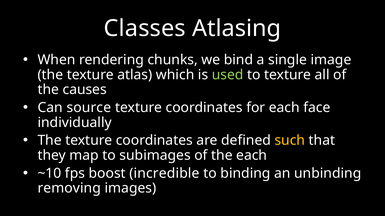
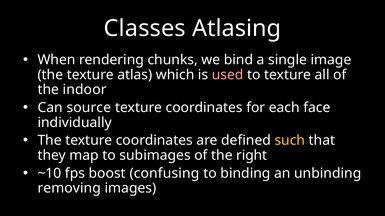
used colour: light green -> pink (228, 75)
causes: causes -> indoor (85, 90)
the each: each -> right (252, 156)
incredible: incredible -> confusing (164, 174)
